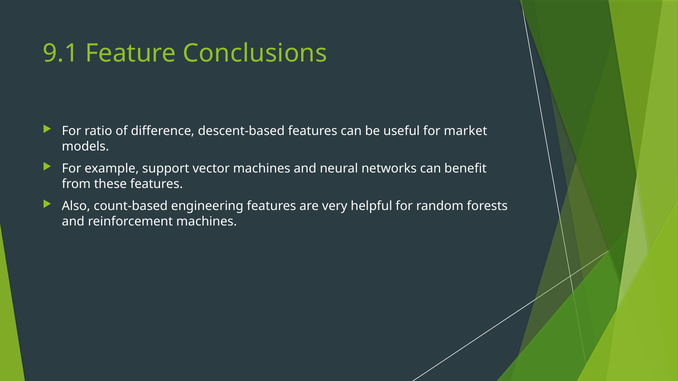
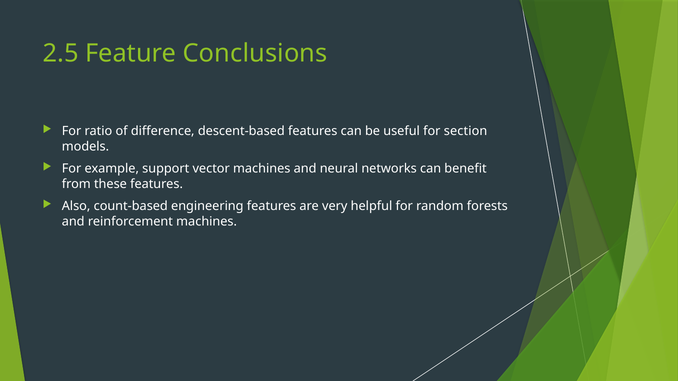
9.1: 9.1 -> 2.5 (61, 53)
market: market -> section (466, 131)
